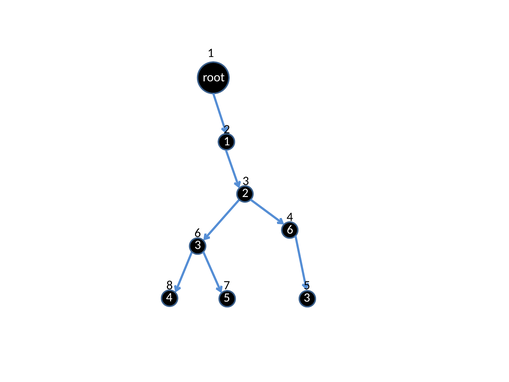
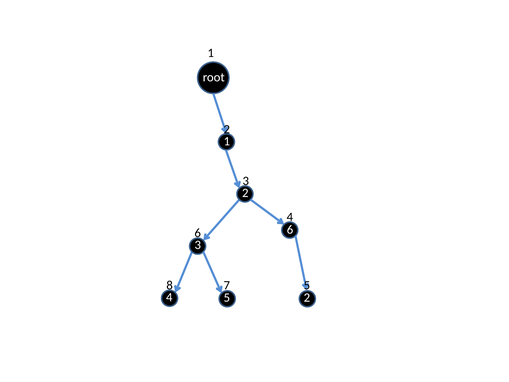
4 3: 3 -> 2 (307, 298)
